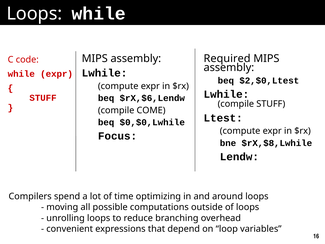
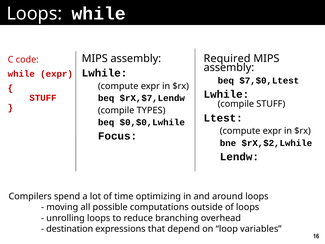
$2,$0,Ltest: $2,$0,Ltest -> $7,$0,Ltest (269, 81)
$rX,$6,Lendw: $rX,$6,Lendw -> $rX,$7,Lendw (152, 98)
COME: COME -> TYPES (151, 110)
$rX,$8,Lwhile: $rX,$8,Lwhile -> $rX,$2,Lwhile (277, 143)
convenient: convenient -> destination (70, 229)
